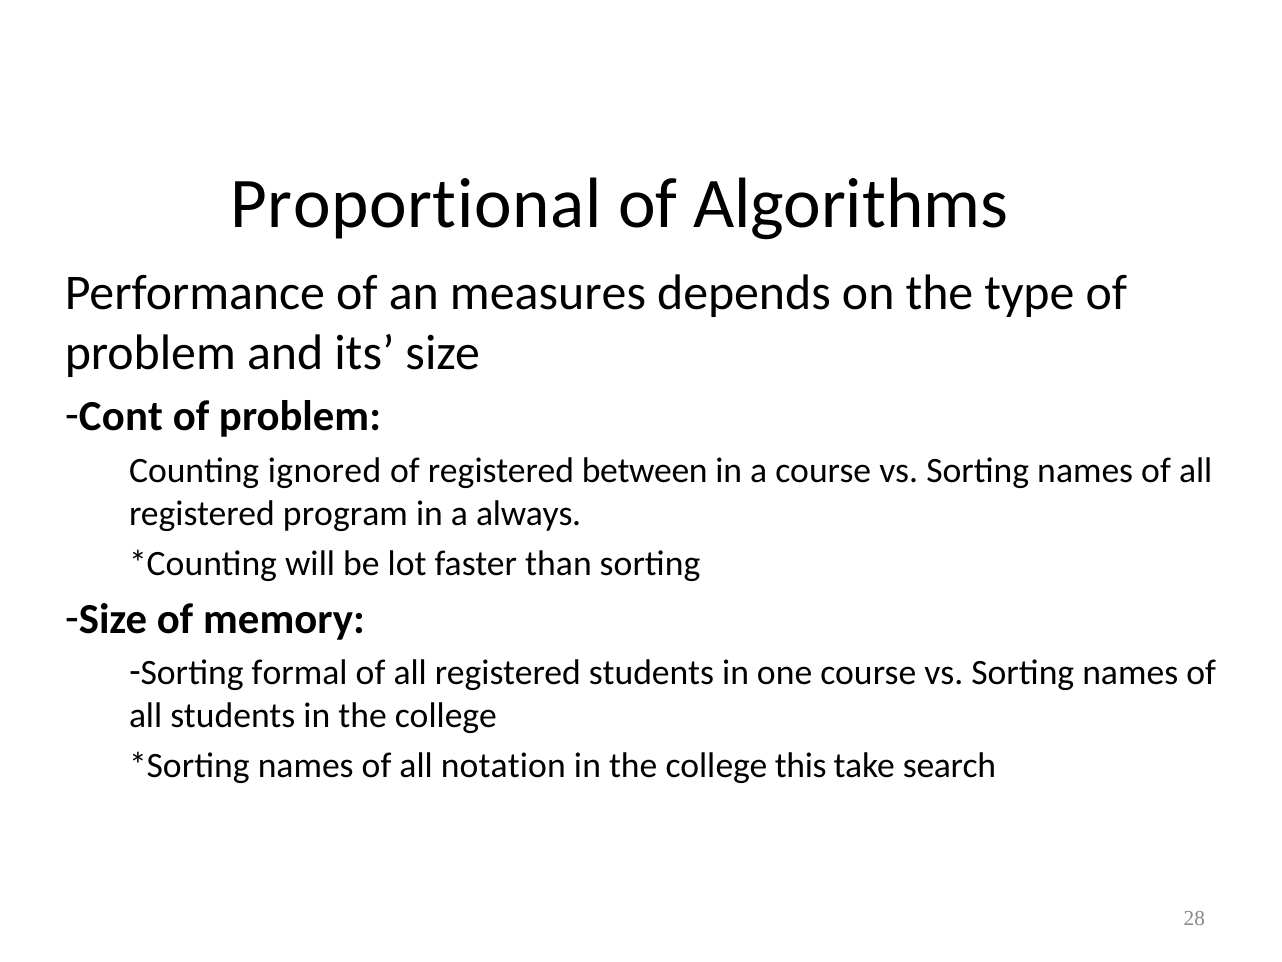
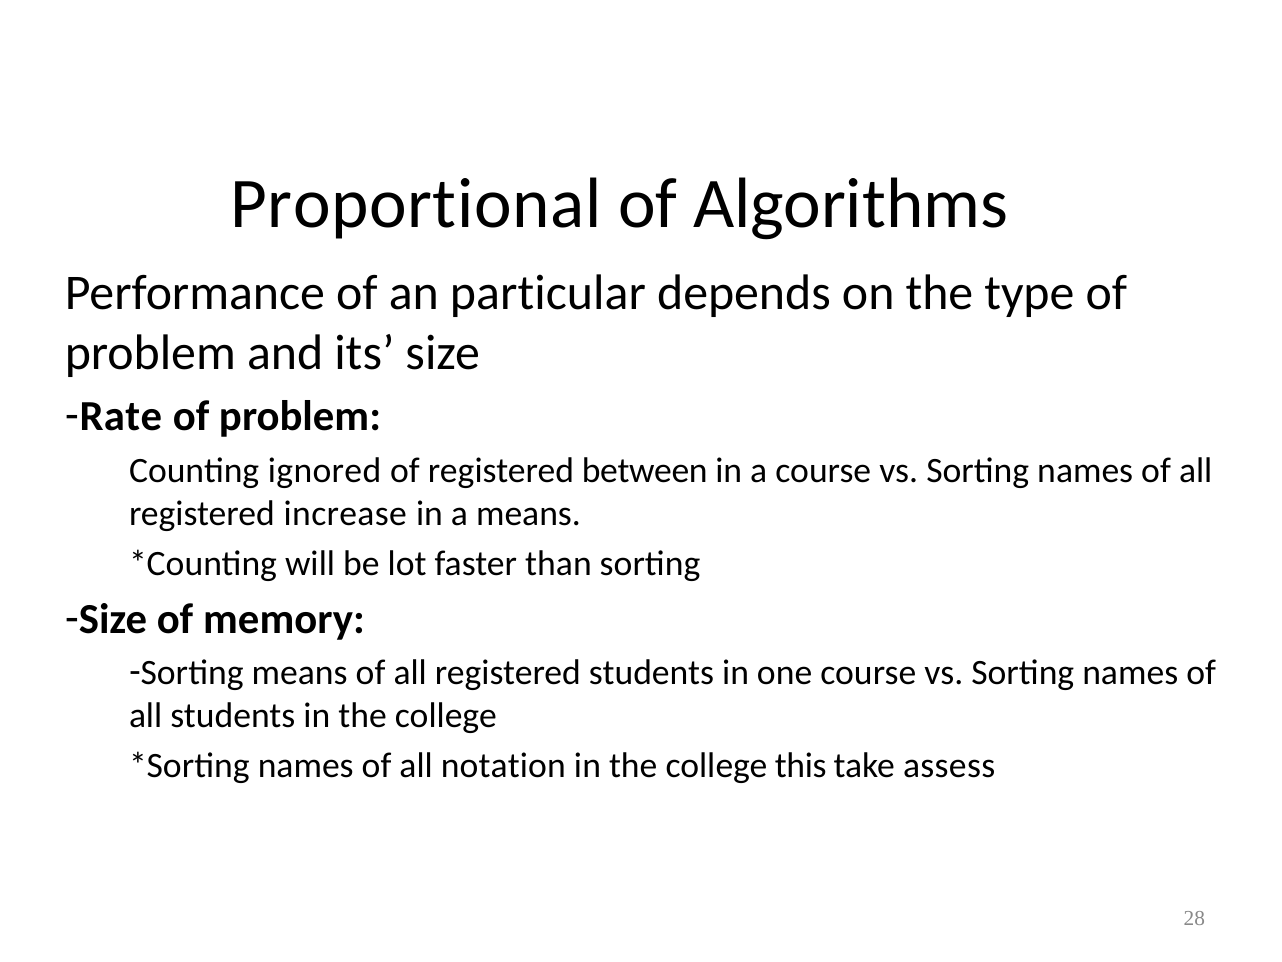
measures: measures -> particular (548, 293)
Cont: Cont -> Rate (121, 417)
program: program -> increase (345, 513)
a always: always -> means (528, 513)
Sorting formal: formal -> means (300, 673)
search: search -> assess (949, 765)
